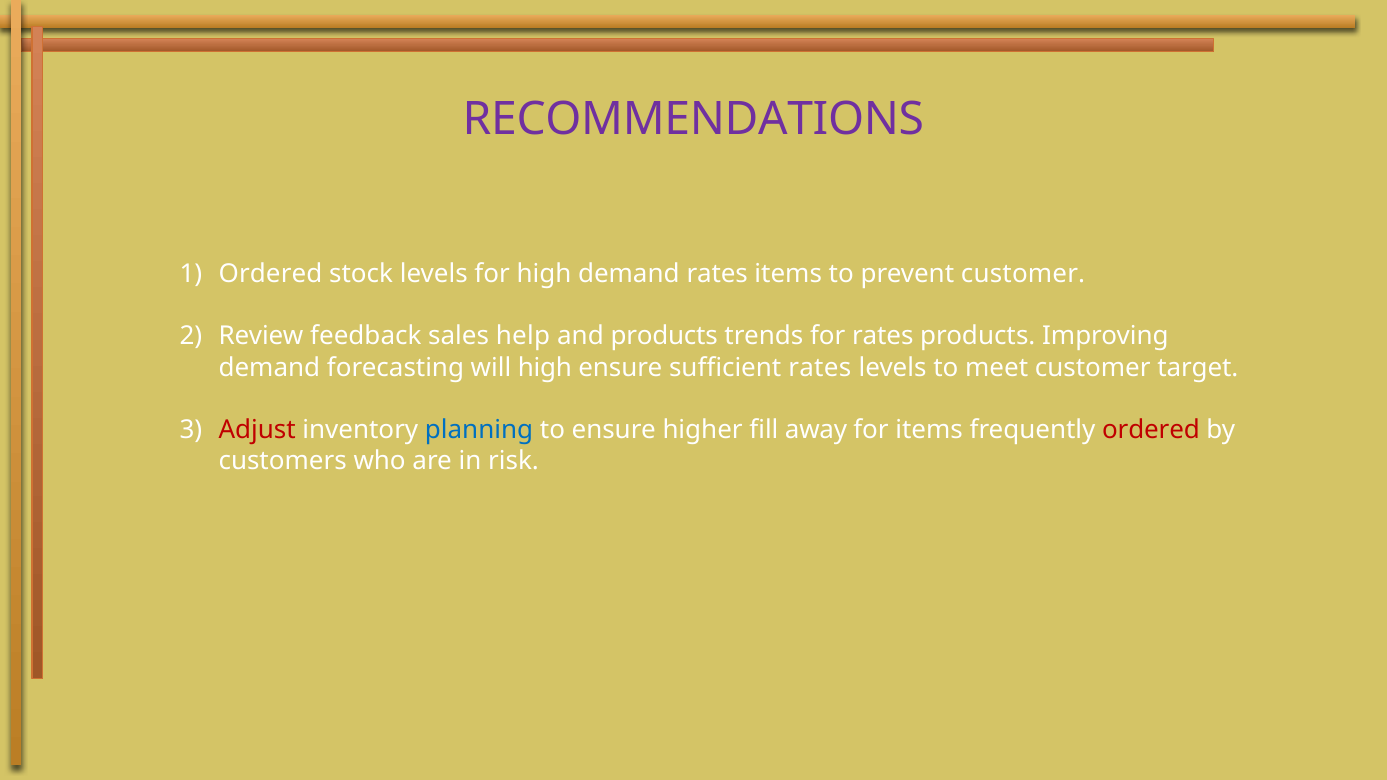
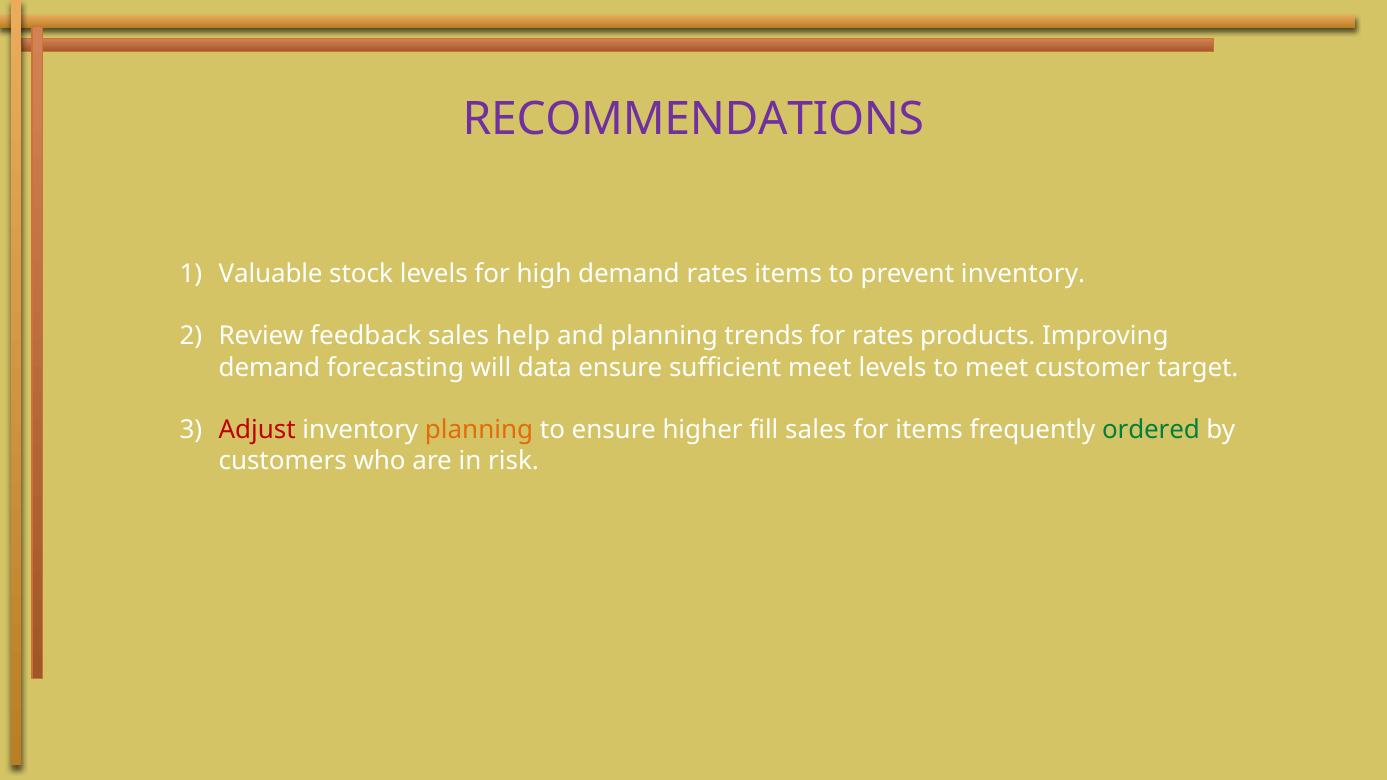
Ordered: Ordered -> Valuable (271, 274)
prevent customer: customer -> inventory (1023, 274)
and products: products -> planning (664, 336)
will high: high -> data (545, 368)
sufficient rates: rates -> meet (820, 368)
planning colour: blue -> orange (479, 430)
fill away: away -> sales (816, 430)
ordered colour: red -> green (1151, 430)
